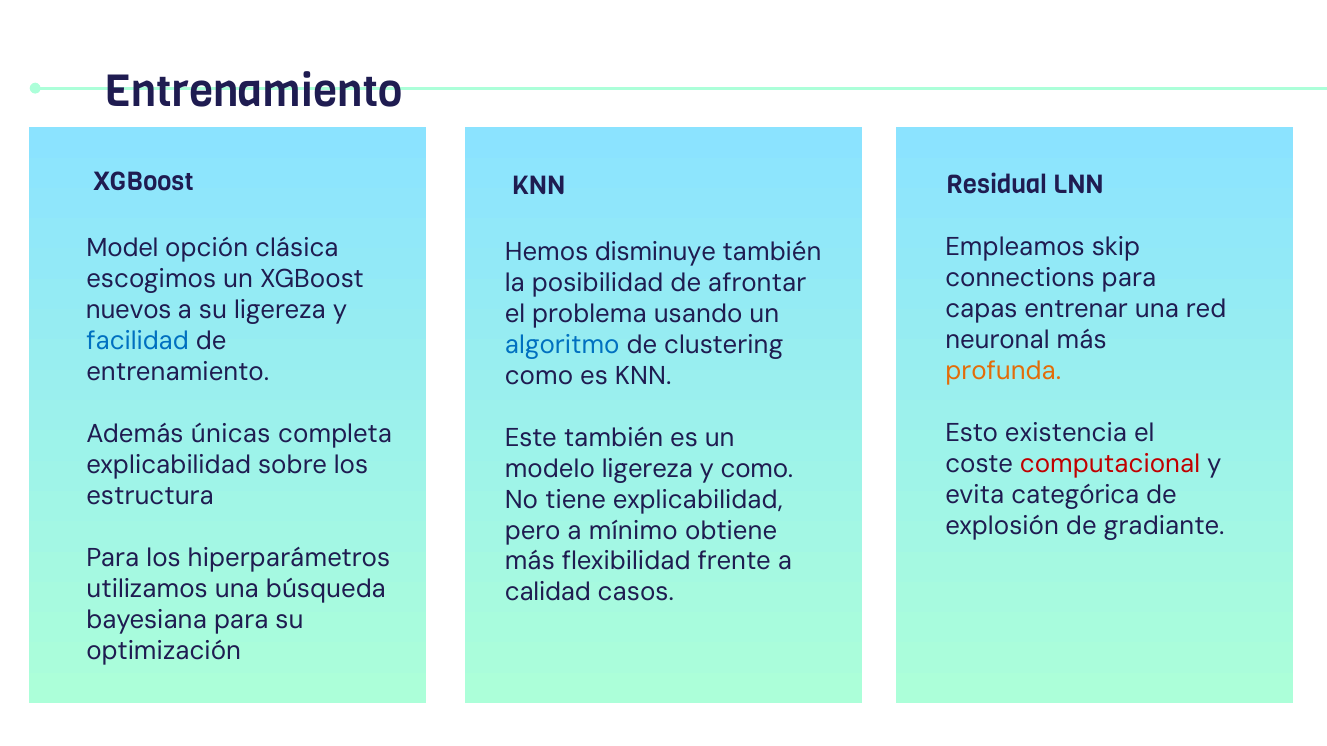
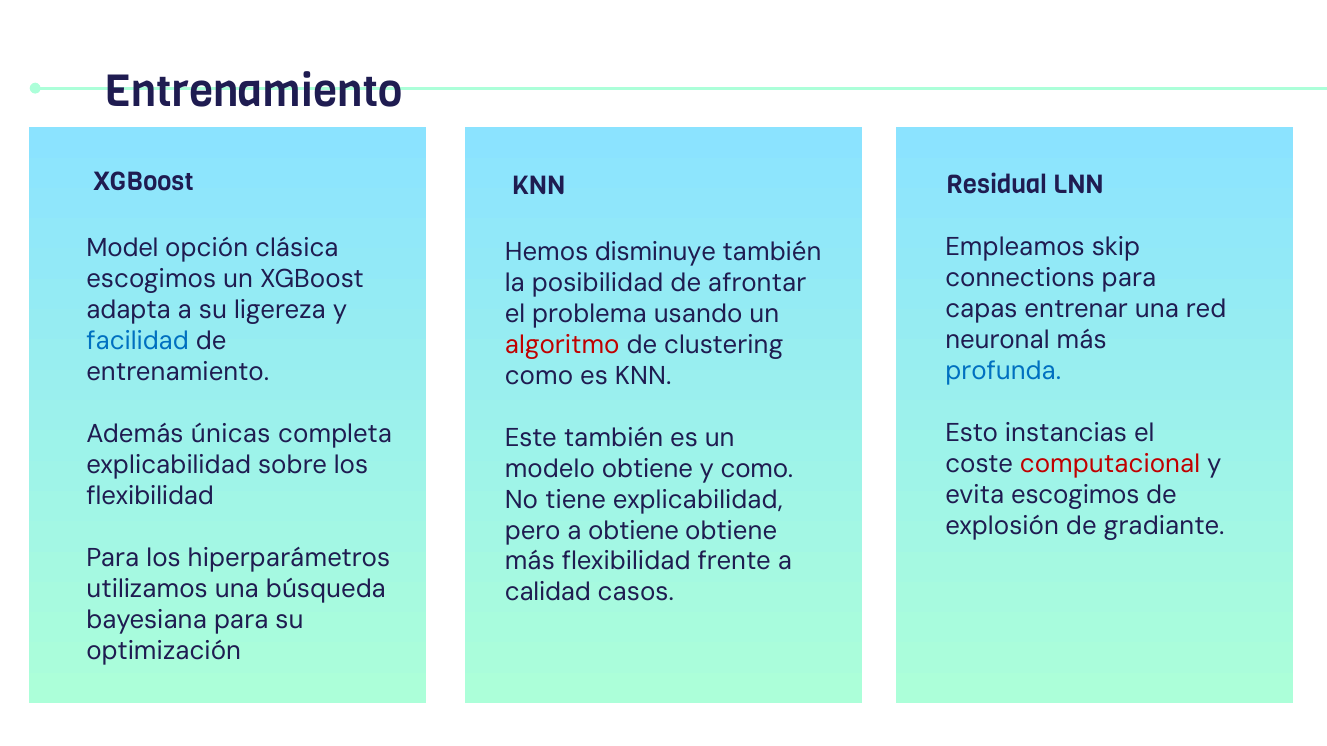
nuevos: nuevos -> adapta (129, 310)
algoritmo colour: blue -> red (562, 345)
profunda colour: orange -> blue (1003, 371)
existencia: existencia -> instancias (1066, 433)
modelo ligereza: ligereza -> obtiene (647, 469)
evita categórica: categórica -> escogimos (1075, 495)
estructura: estructura -> flexibilidad (150, 496)
a mínimo: mínimo -> obtiene (634, 531)
